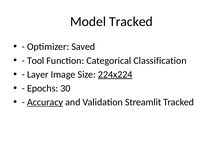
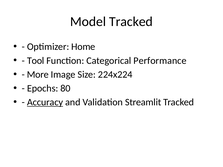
Saved: Saved -> Home (83, 47)
Classification: Classification -> Performance (160, 61)
Layer: Layer -> More (38, 75)
224x224 underline: present -> none (115, 75)
30: 30 -> 80 (65, 88)
